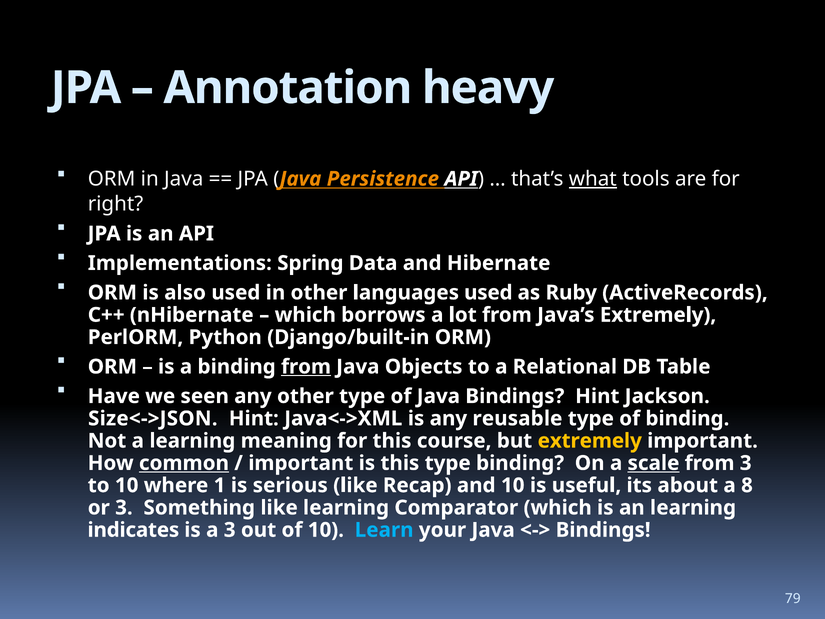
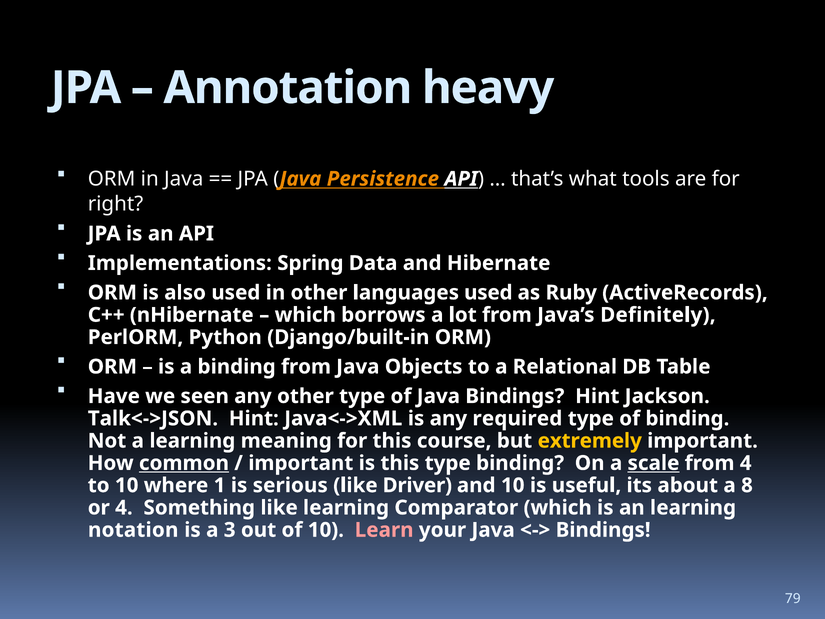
what underline: present -> none (593, 179)
Java’s Extremely: Extremely -> Definitely (658, 315)
from underline: present -> none (306, 367)
Size<->JSON: Size<->JSON -> Talk<->JSON (153, 418)
reusable: reusable -> required (517, 418)
from 3: 3 -> 4 (746, 463)
Recap: Recap -> Driver (417, 485)
or 3: 3 -> 4 (124, 507)
indicates: indicates -> notation (133, 530)
Learn colour: light blue -> pink (384, 530)
